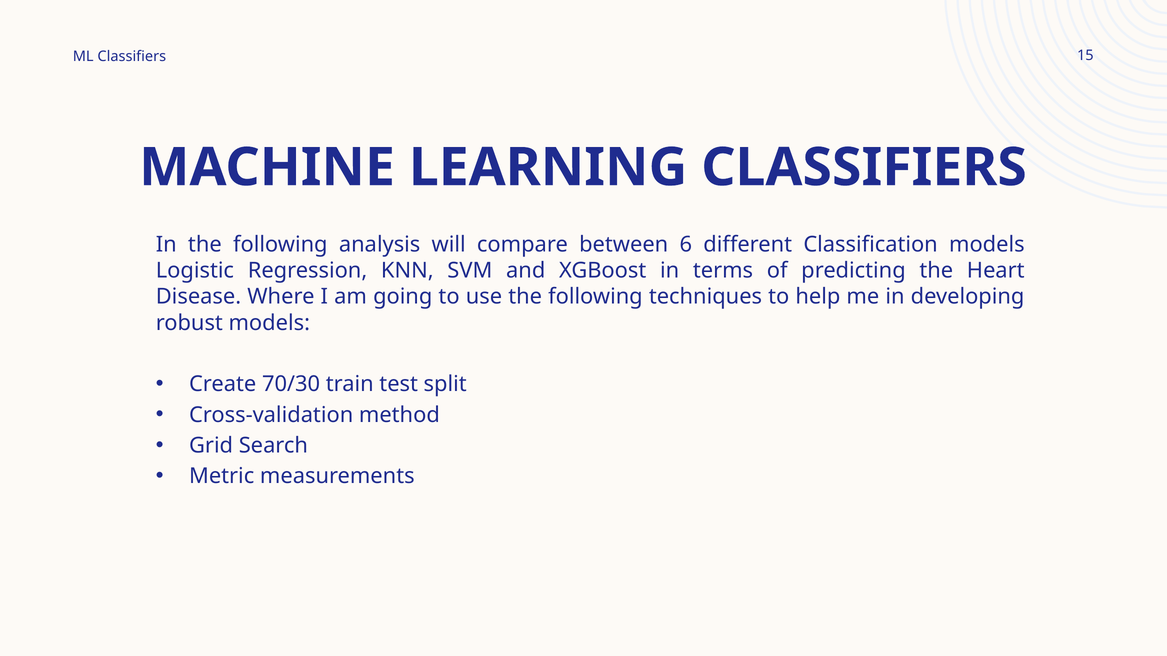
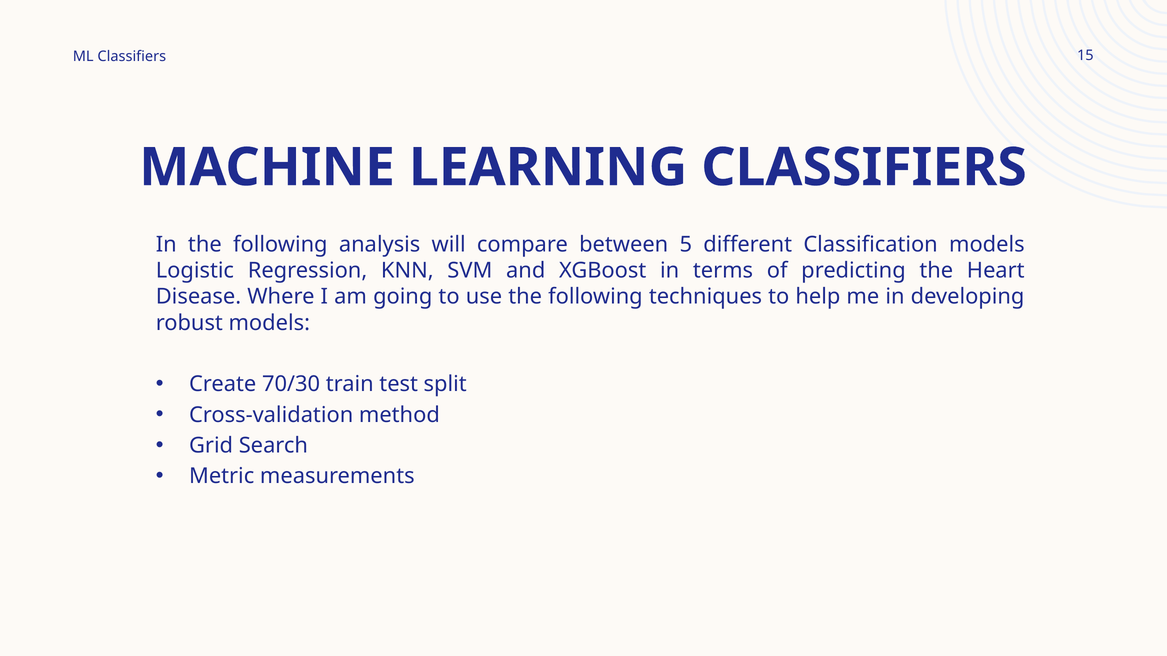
6: 6 -> 5 (686, 244)
